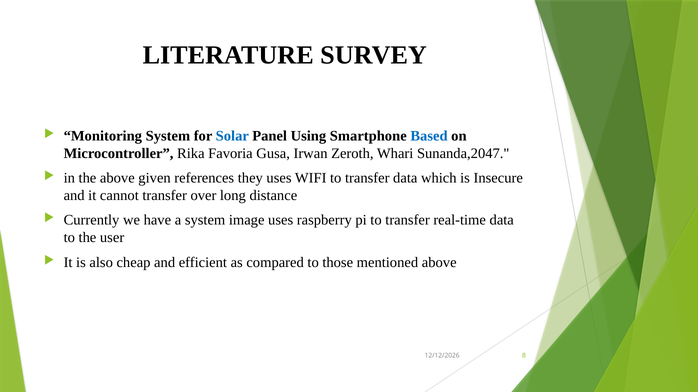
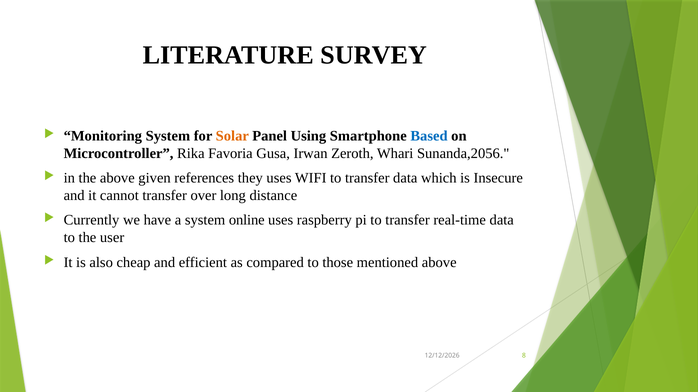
Solar colour: blue -> orange (232, 136)
Sunanda,2047: Sunanda,2047 -> Sunanda,2056 (463, 154)
image: image -> online (247, 221)
